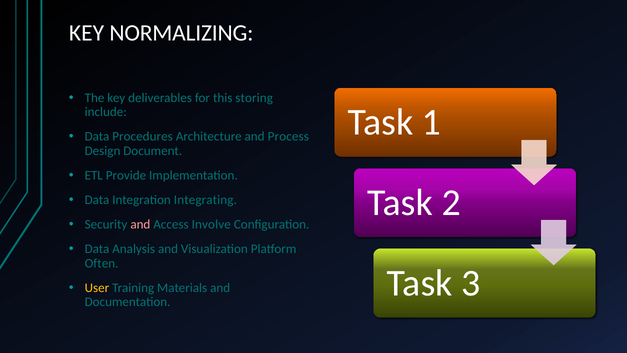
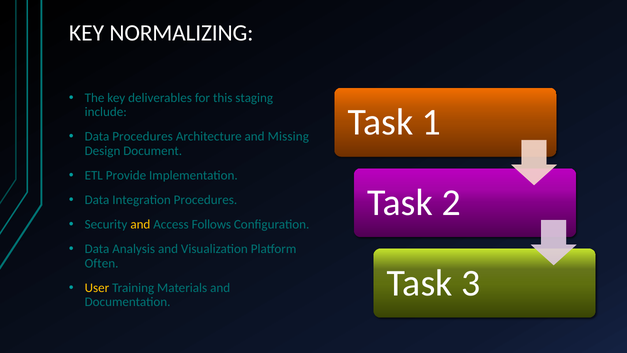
storing: storing -> staging (254, 98)
Process: Process -> Missing (288, 137)
Integration Integrating: Integrating -> Procedures (205, 200)
and colour: pink -> yellow (140, 224)
Involve: Involve -> Follows (211, 224)
